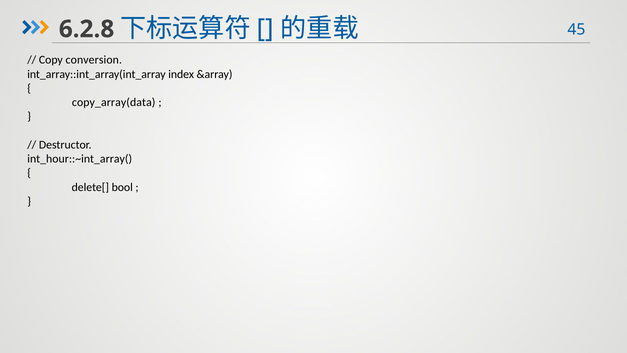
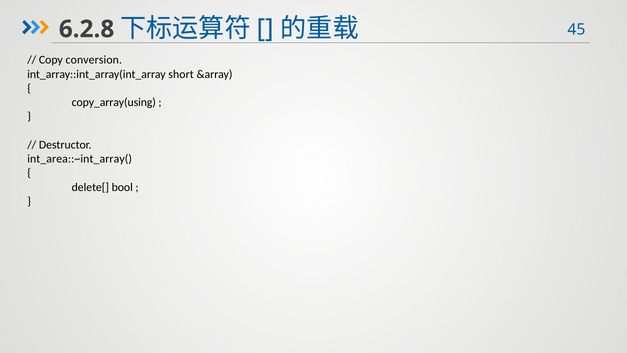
index: index -> short (181, 74)
copy_array(data: copy_array(data -> copy_array(using (114, 102)
int_hour::~int_array(: int_hour::~int_array( -> int_area::~int_array( (80, 159)
